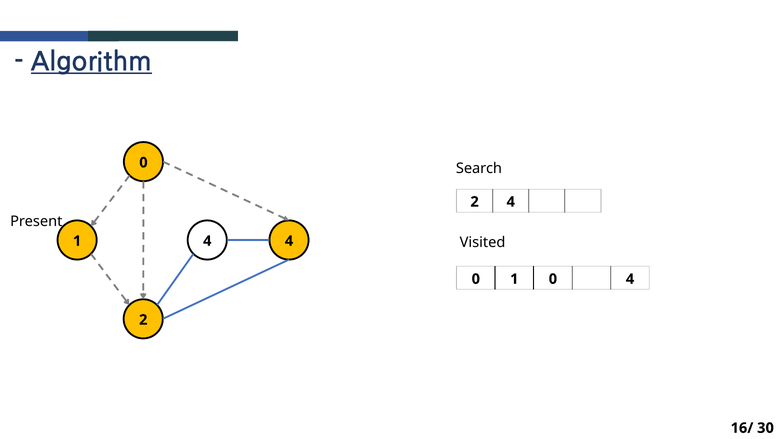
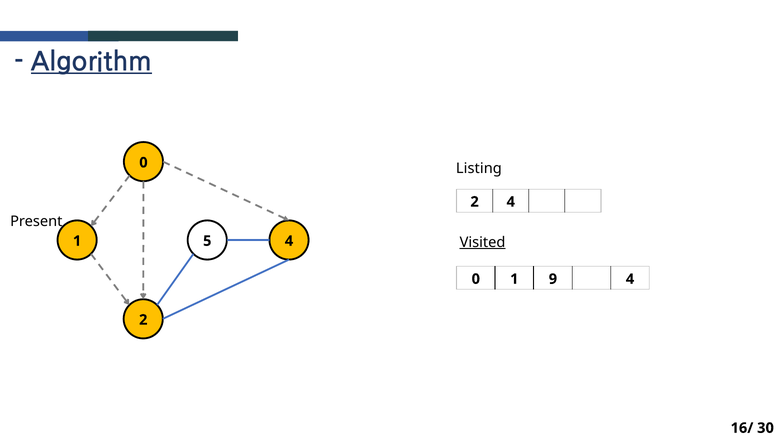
Search: Search -> Listing (479, 168)
Visited underline: none -> present (483, 242)
1 4: 4 -> 5 (207, 241)
1 0: 0 -> 9 (553, 279)
